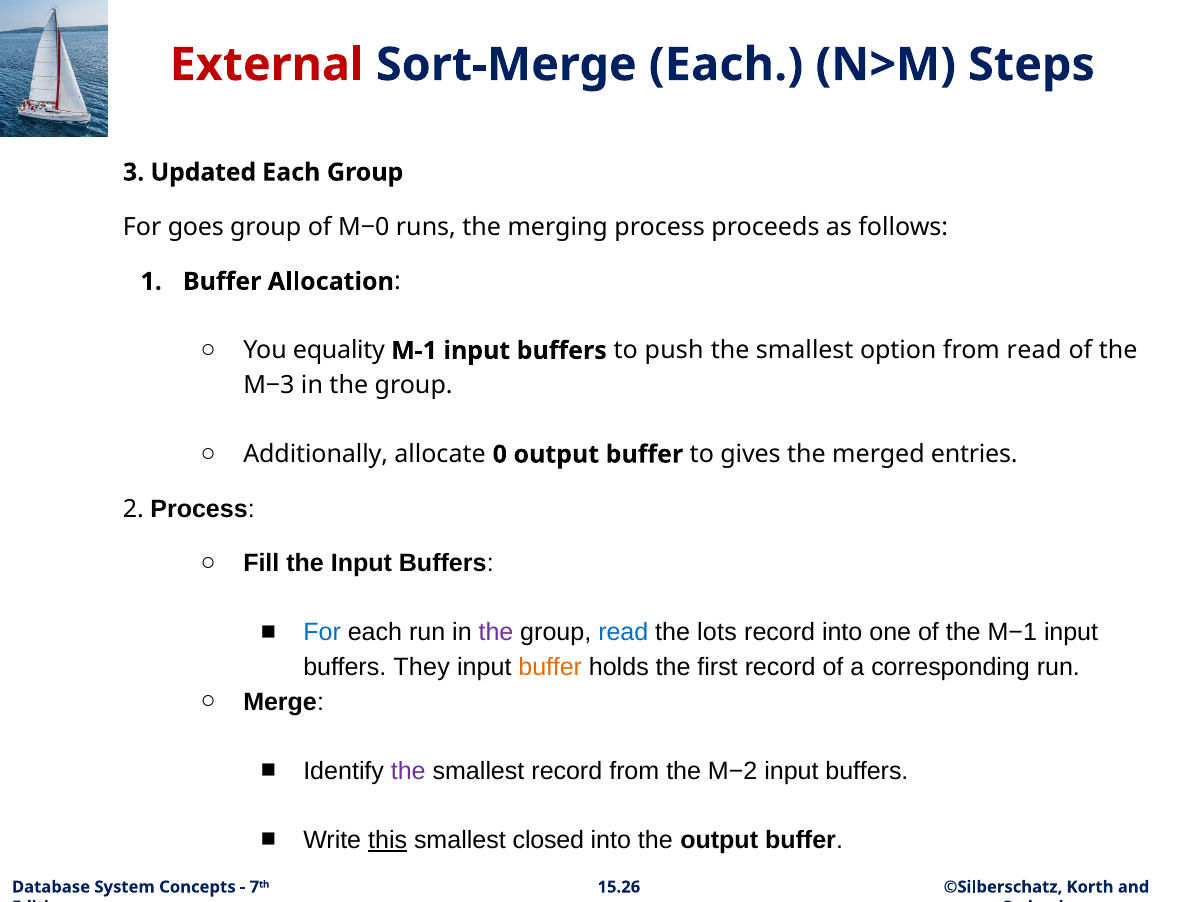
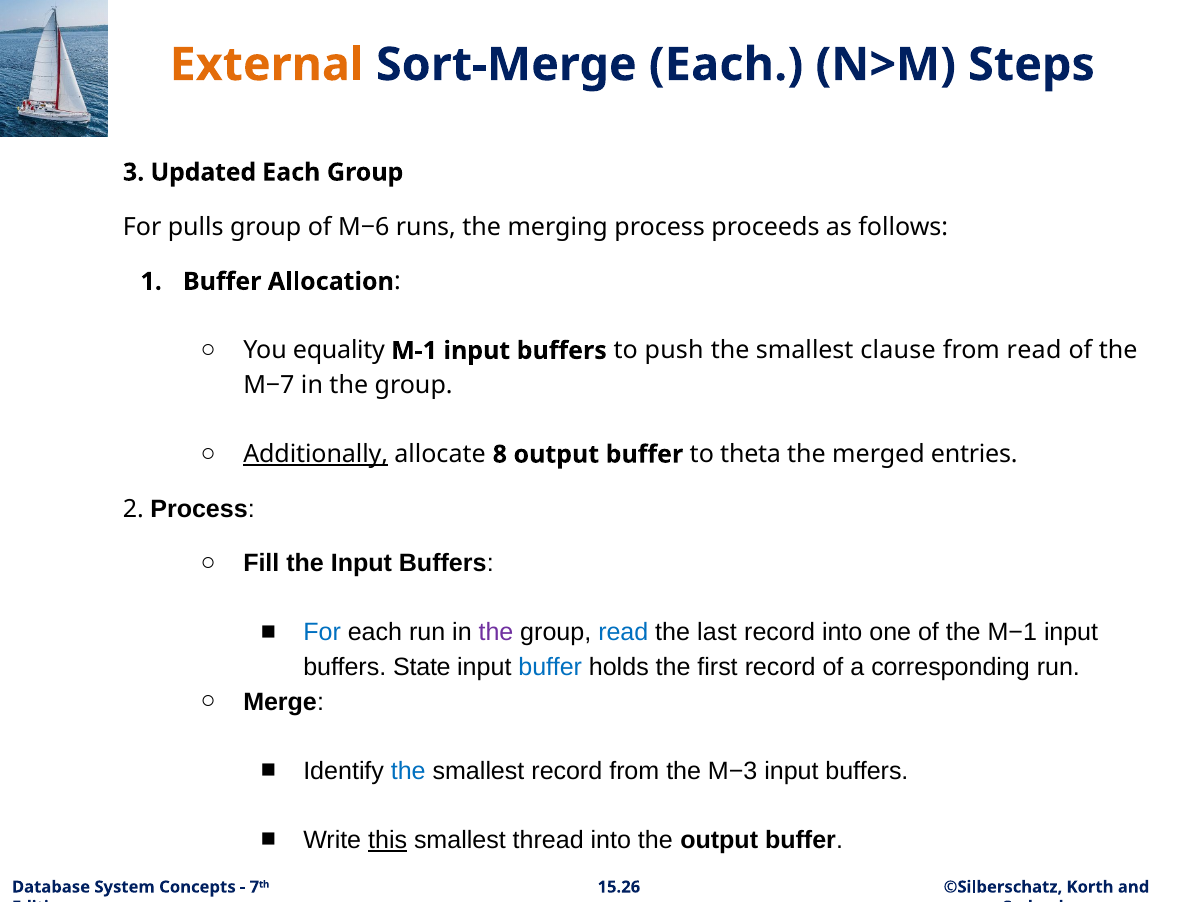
External colour: red -> orange (267, 65)
goes: goes -> pulls (196, 227)
M−0: M−0 -> M−6 (364, 227)
option: option -> clause (898, 351)
M−3: M−3 -> M−7 (269, 385)
Additionally underline: none -> present (316, 454)
0: 0 -> 8 (500, 454)
gives: gives -> theta (751, 454)
lots: lots -> last (717, 633)
They: They -> State (422, 667)
buffer colour: orange -> blue (550, 667)
the colour: purple -> blue (408, 771)
M−2: M−2 -> M−3 (733, 771)
closed: closed -> thread (548, 840)
